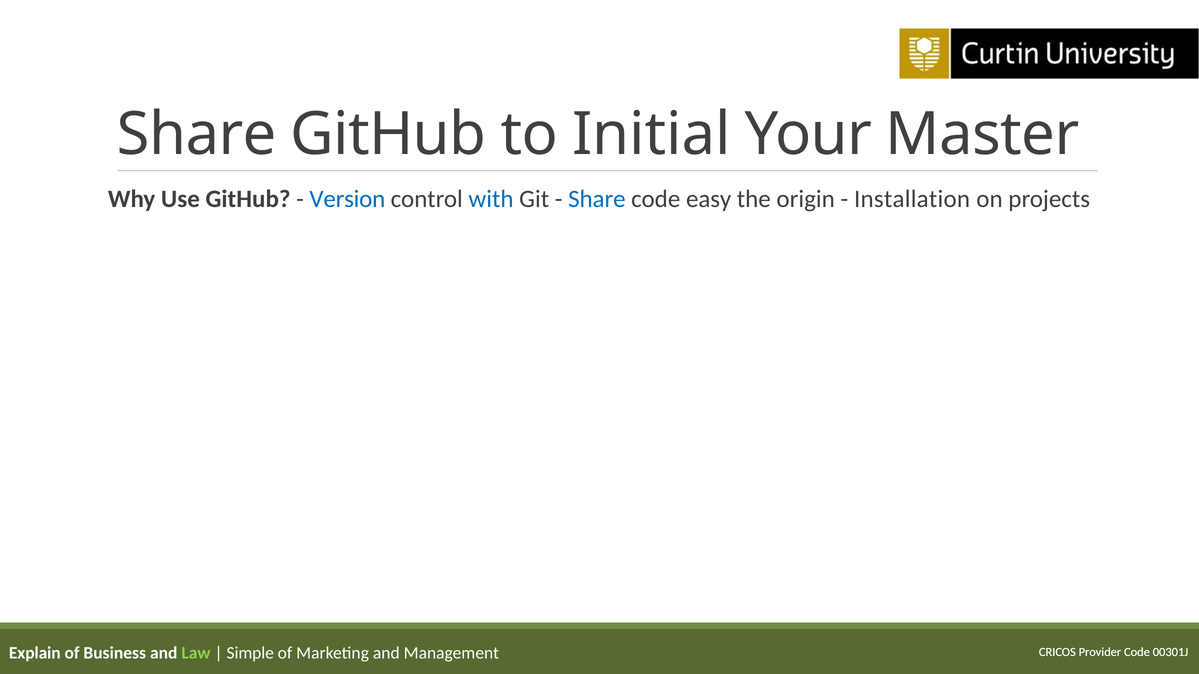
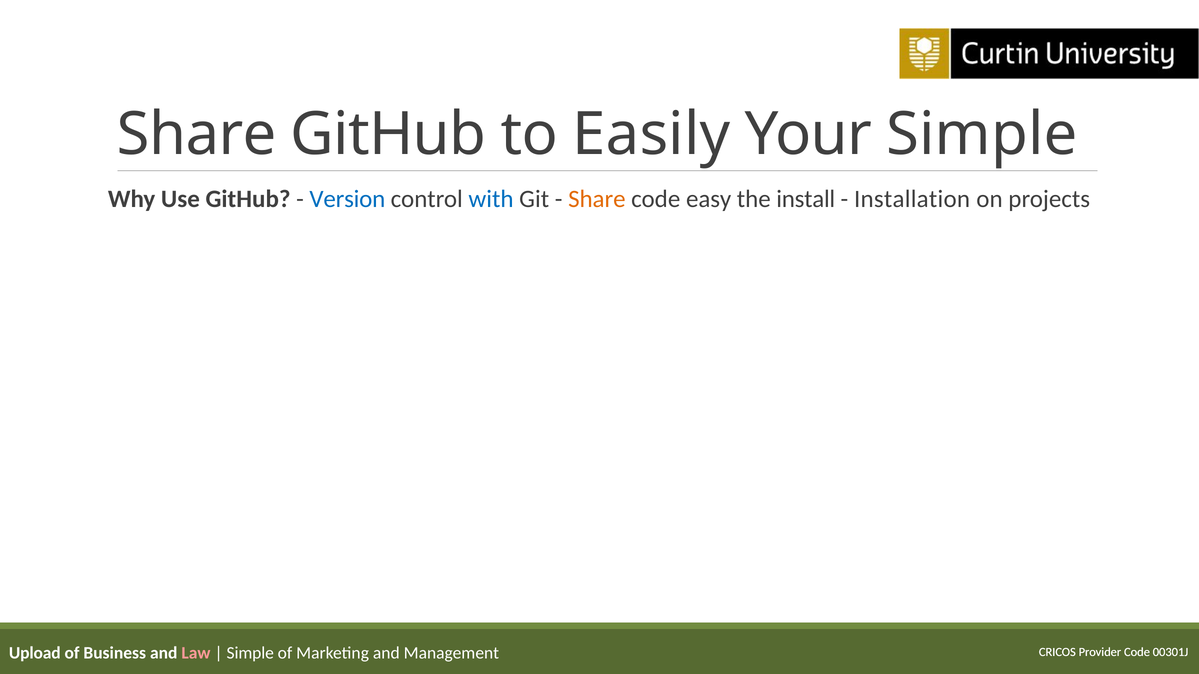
Initial: Initial -> Easily (651, 134)
Your Master: Master -> Simple (982, 134)
Share colour: blue -> orange (597, 199)
origin: origin -> install (806, 199)
Explain: Explain -> Upload (35, 653)
Law colour: light green -> pink (196, 653)
